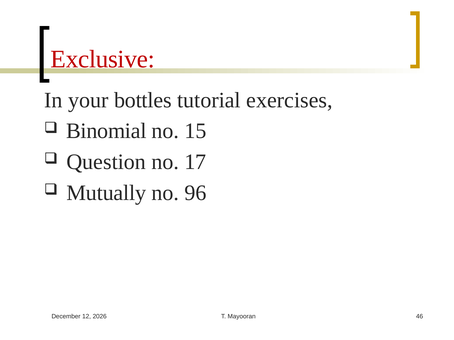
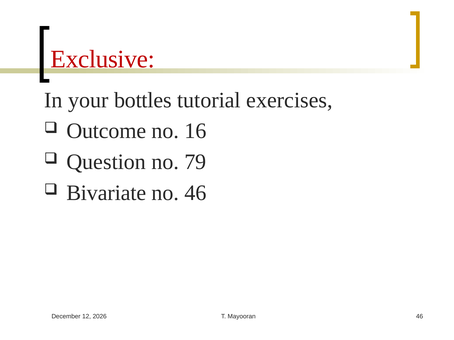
Binomial: Binomial -> Outcome (106, 131)
15: 15 -> 16 (196, 131)
17: 17 -> 79 (195, 162)
Mutually: Mutually -> Bivariate (106, 193)
no 96: 96 -> 46 (196, 193)
